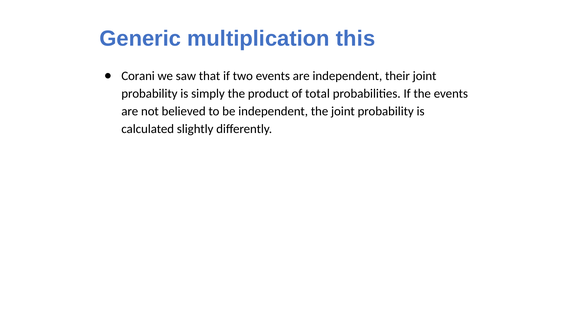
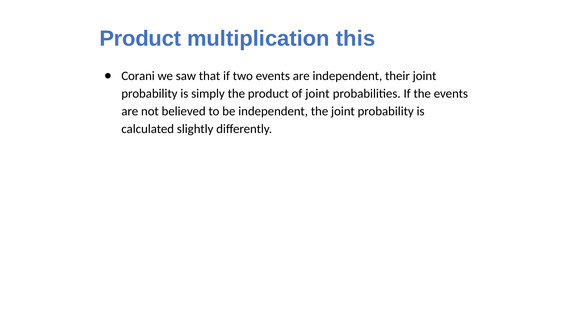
Generic: Generic -> Product (140, 38)
of total: total -> joint (317, 94)
